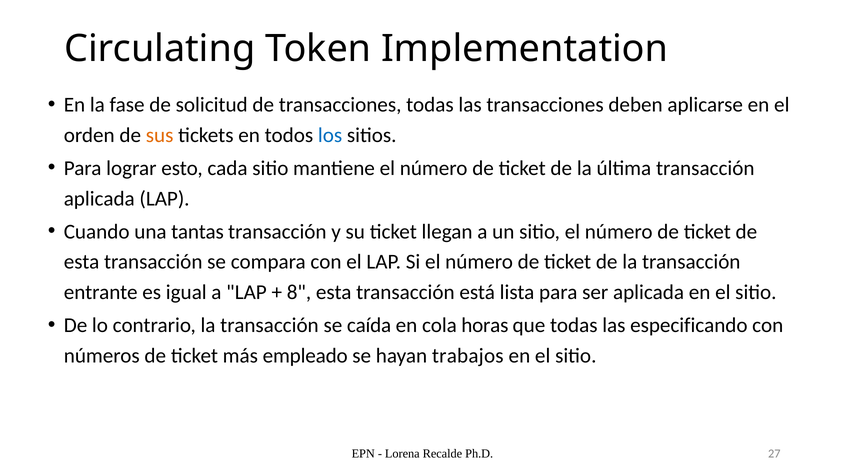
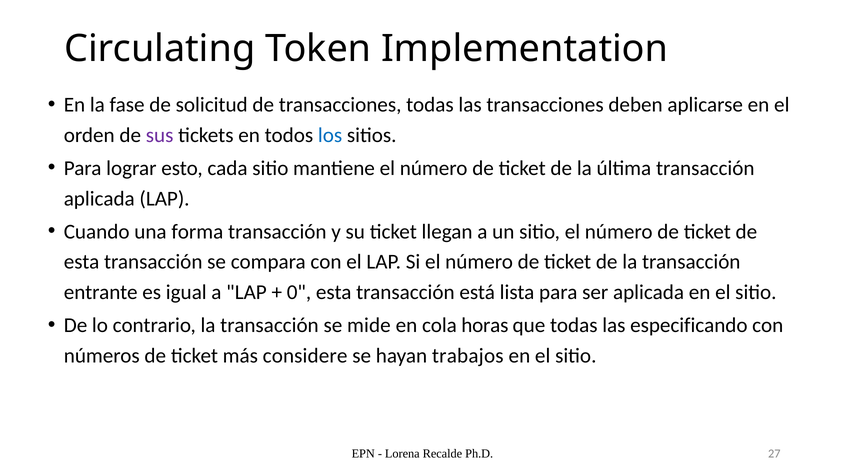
sus colour: orange -> purple (160, 135)
tantas: tantas -> forma (197, 232)
8: 8 -> 0 (299, 293)
caída: caída -> mide (369, 326)
empleado: empleado -> considere (305, 356)
